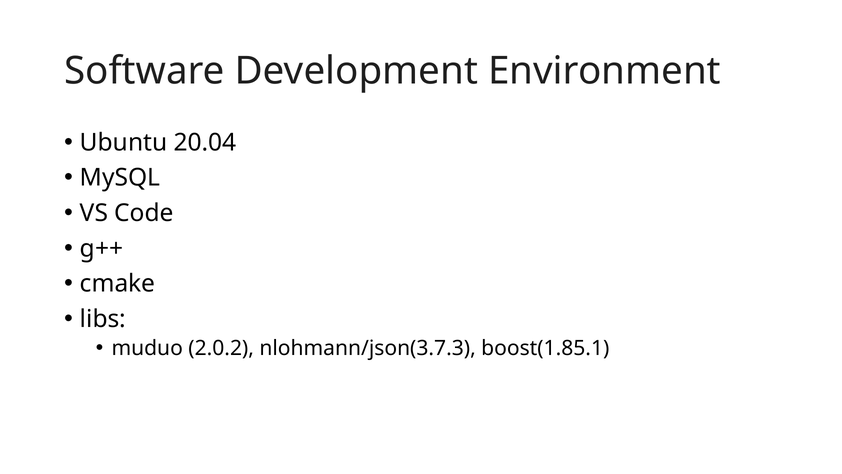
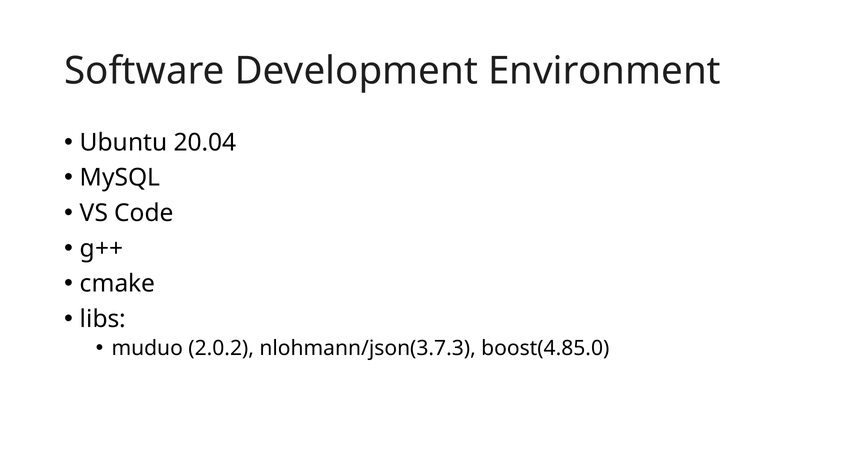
boost(1.85.1: boost(1.85.1 -> boost(4.85.0 (545, 348)
